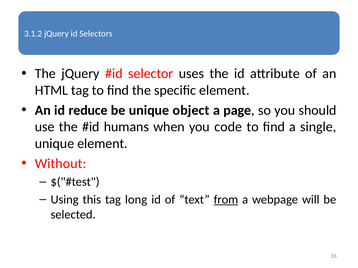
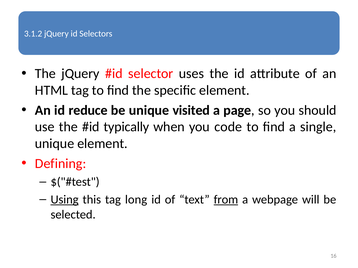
object: object -> visited (191, 110)
humans: humans -> typically (126, 127)
Without: Without -> Defining (61, 164)
Using underline: none -> present (65, 200)
